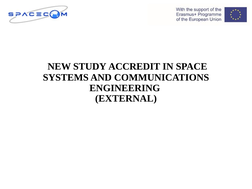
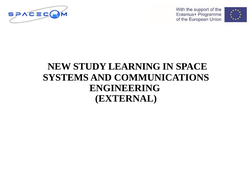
ACCREDIT: ACCREDIT -> LEARNING (134, 66)
